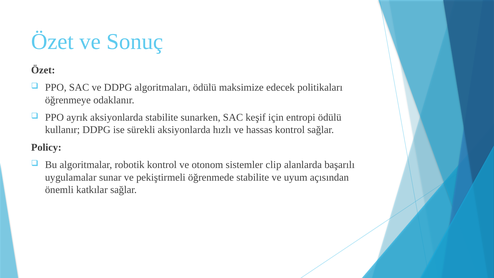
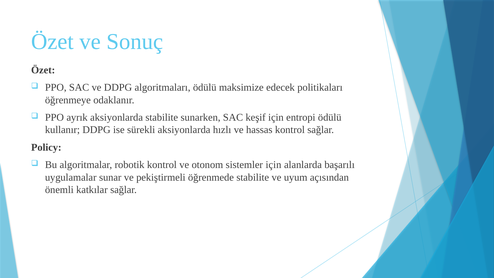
sistemler clip: clip -> için (273, 165)
